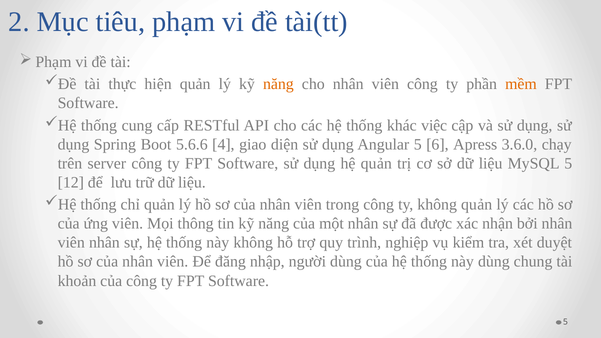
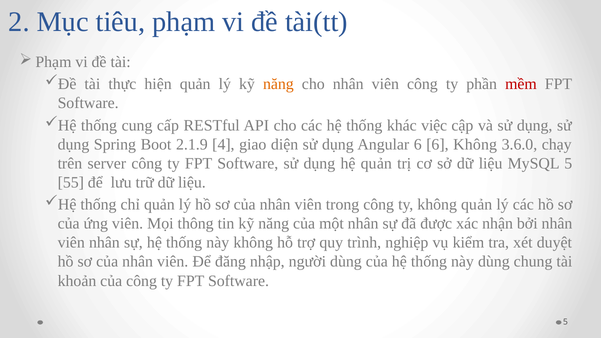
mềm colour: orange -> red (521, 84)
5.6.6: 5.6.6 -> 2.1.9 (192, 144)
Angular 5: 5 -> 6 (418, 144)
6 Apress: Apress -> Không (475, 144)
12: 12 -> 55 (71, 183)
